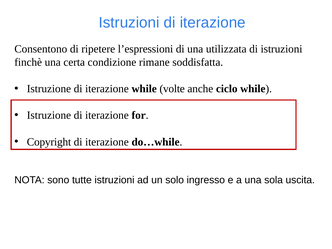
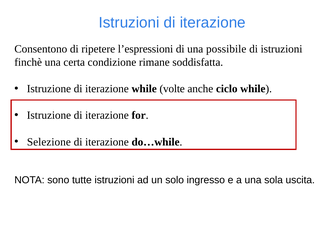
utilizzata: utilizzata -> possibile (226, 49)
Copyright: Copyright -> Selezione (49, 142)
